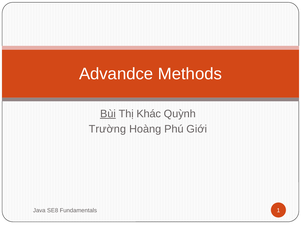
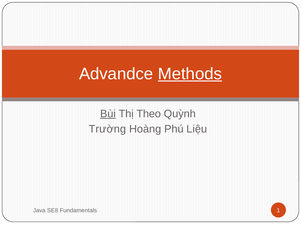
Methods underline: none -> present (190, 74)
Khác: Khác -> Theo (149, 114)
Giới: Giới -> Liệu (197, 130)
